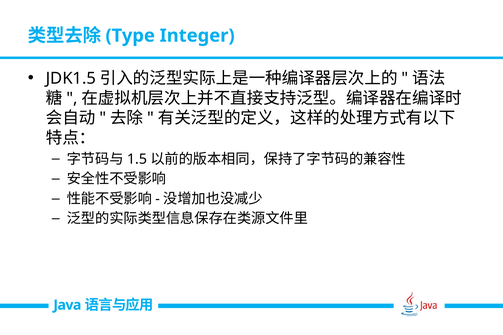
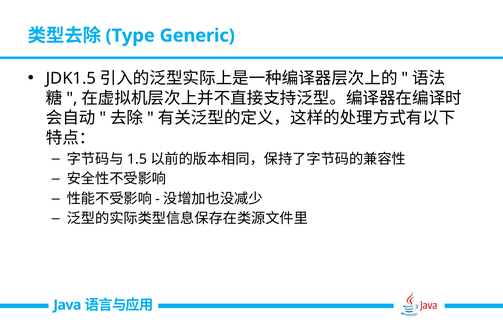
Integer: Integer -> Generic (197, 36)
